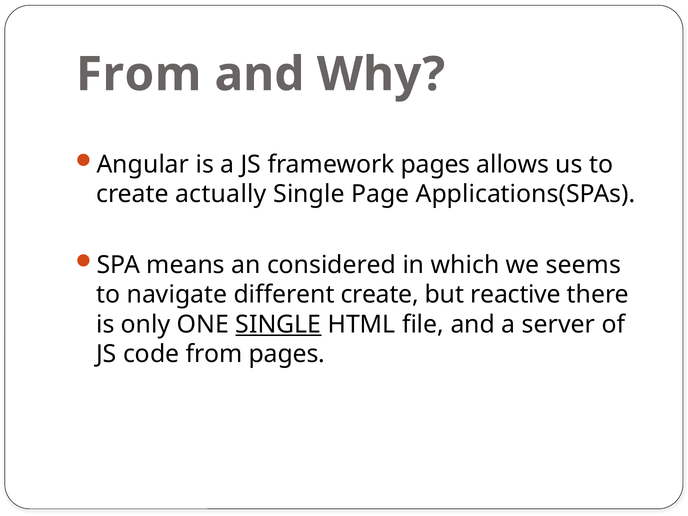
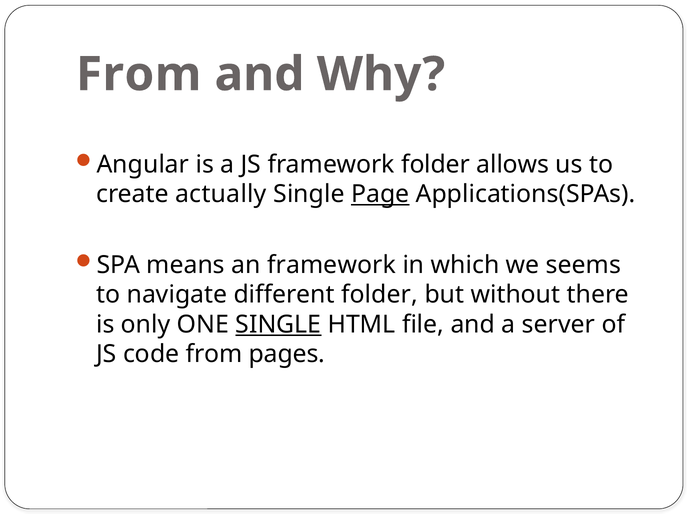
framework pages: pages -> folder (436, 164)
Page underline: none -> present (380, 194)
an considered: considered -> framework (332, 265)
different create: create -> folder (379, 295)
reactive: reactive -> without (515, 295)
